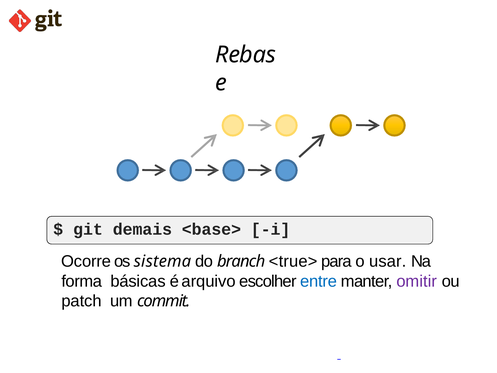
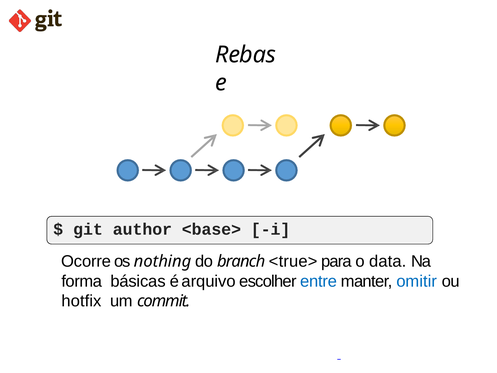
demais: demais -> author (142, 229)
sistema: sistema -> nothing (163, 261)
usar: usar -> data (388, 261)
omitir colour: purple -> blue (417, 281)
patch: patch -> hotfix (82, 301)
